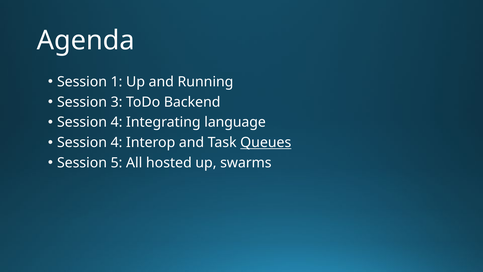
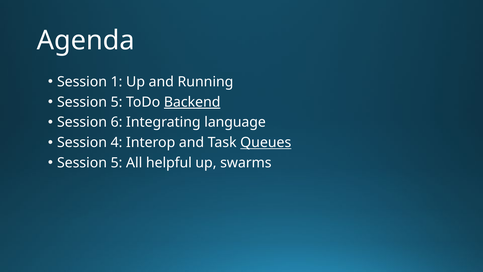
3: 3 -> 5 (117, 102)
Backend underline: none -> present (192, 102)
4: 4 -> 6 (117, 122)
hosted: hosted -> helpful (169, 163)
